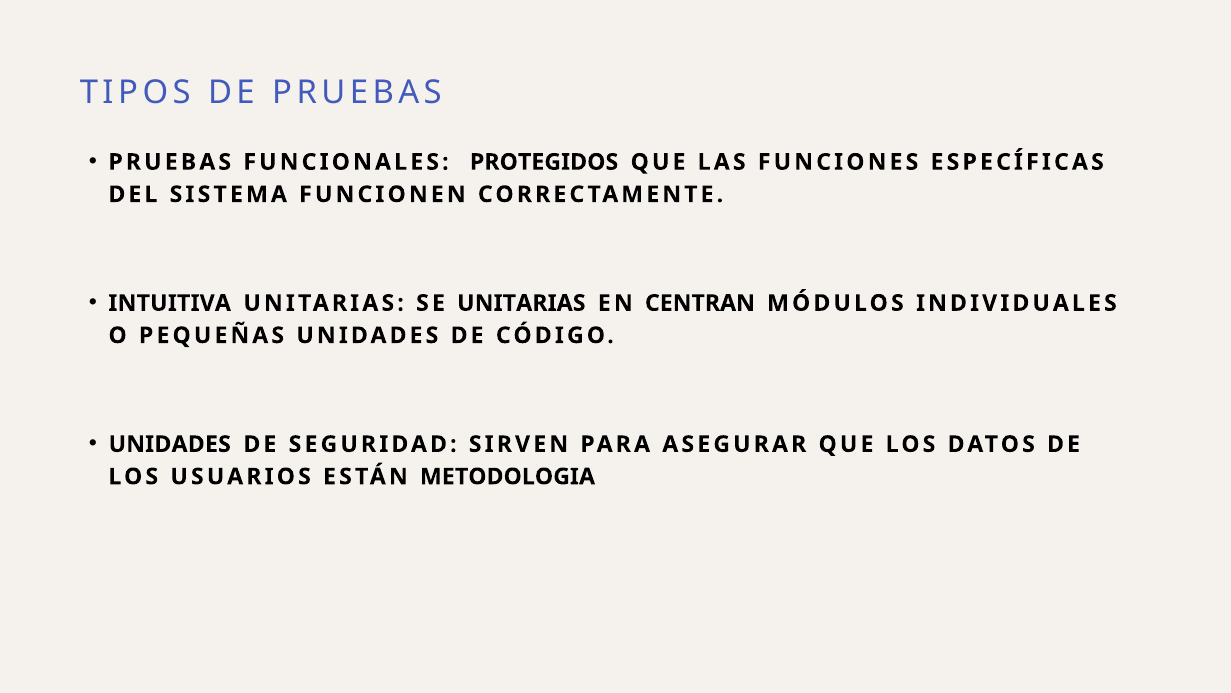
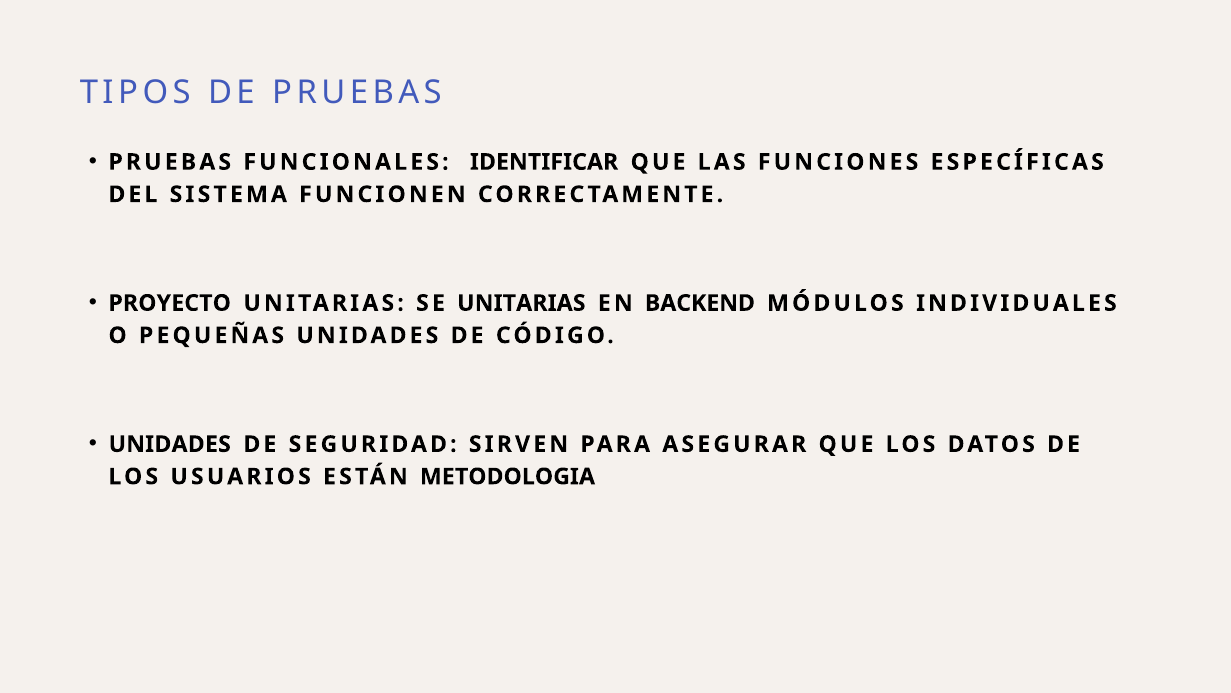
PROTEGIDOS: PROTEGIDOS -> IDENTIFICAR (544, 162)
INTUITIVA: INTUITIVA -> PROYECTO (170, 303)
CENTRAN: CENTRAN -> BACKEND (700, 303)
